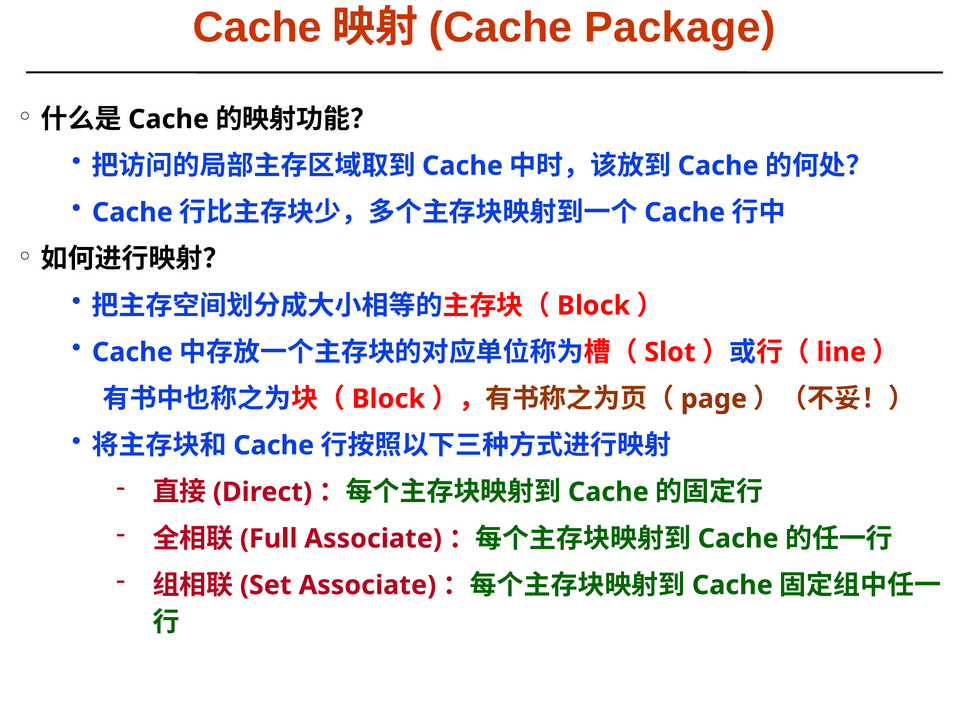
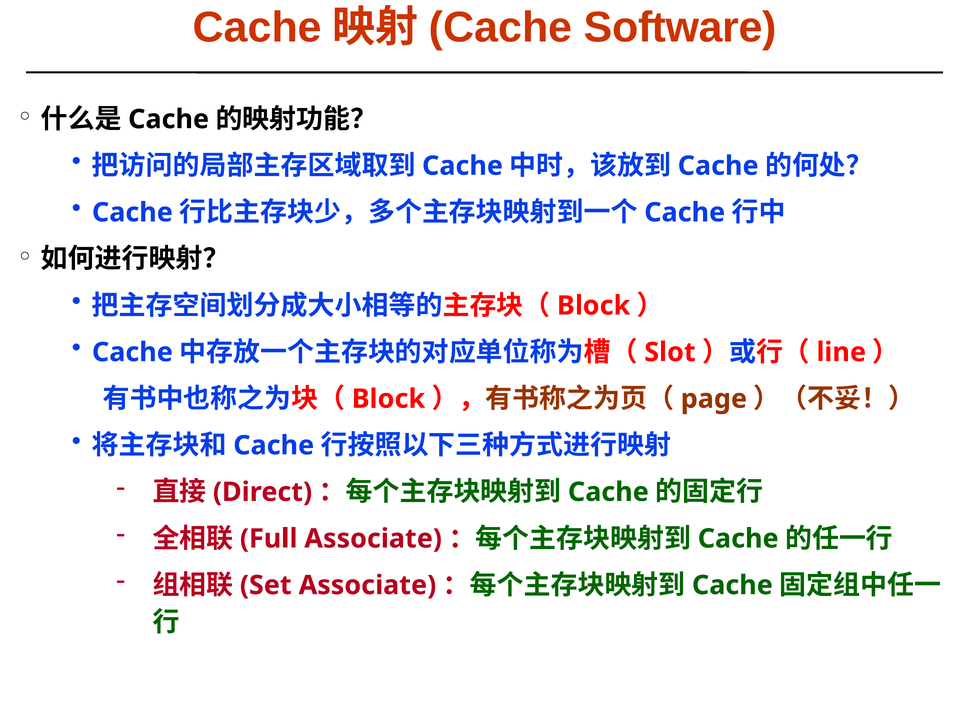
Package: Package -> Software (680, 28)
